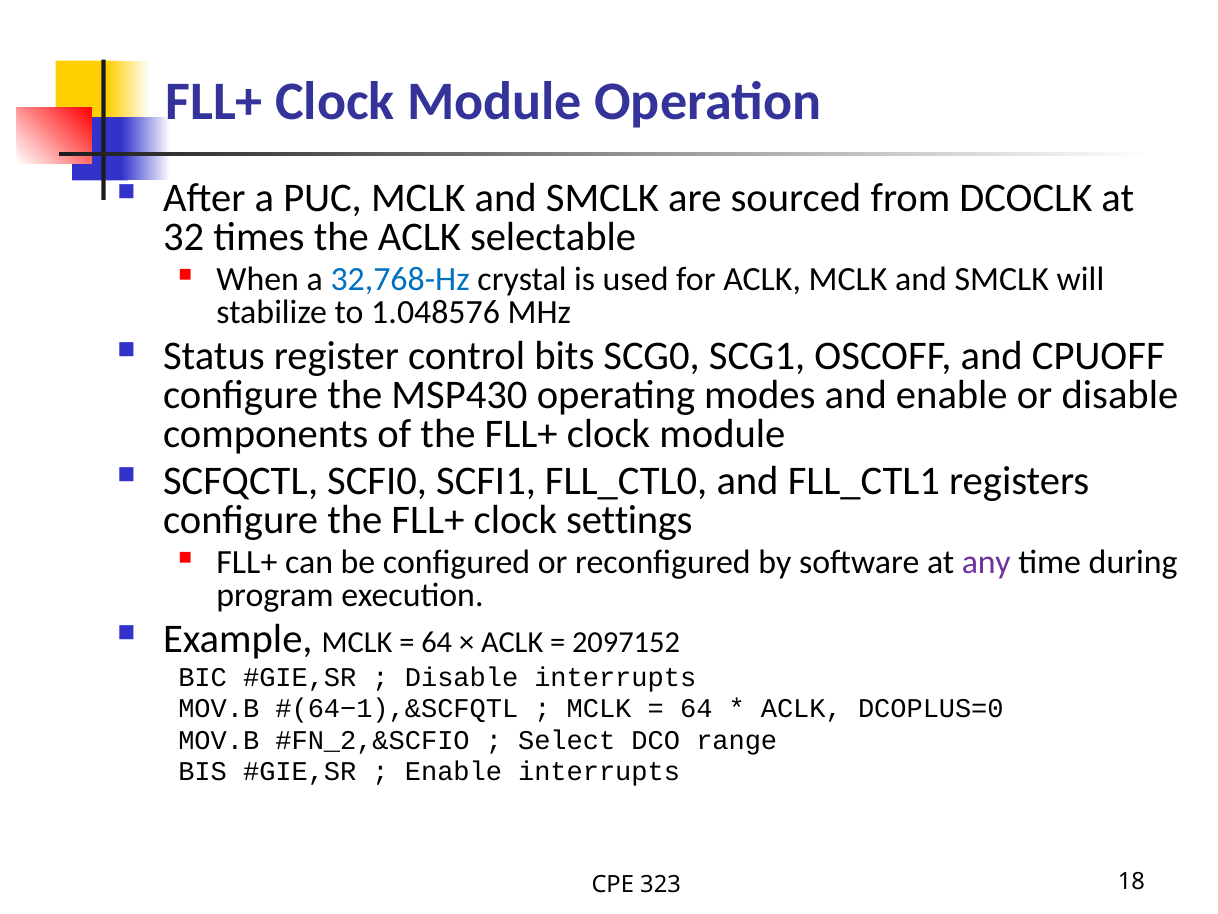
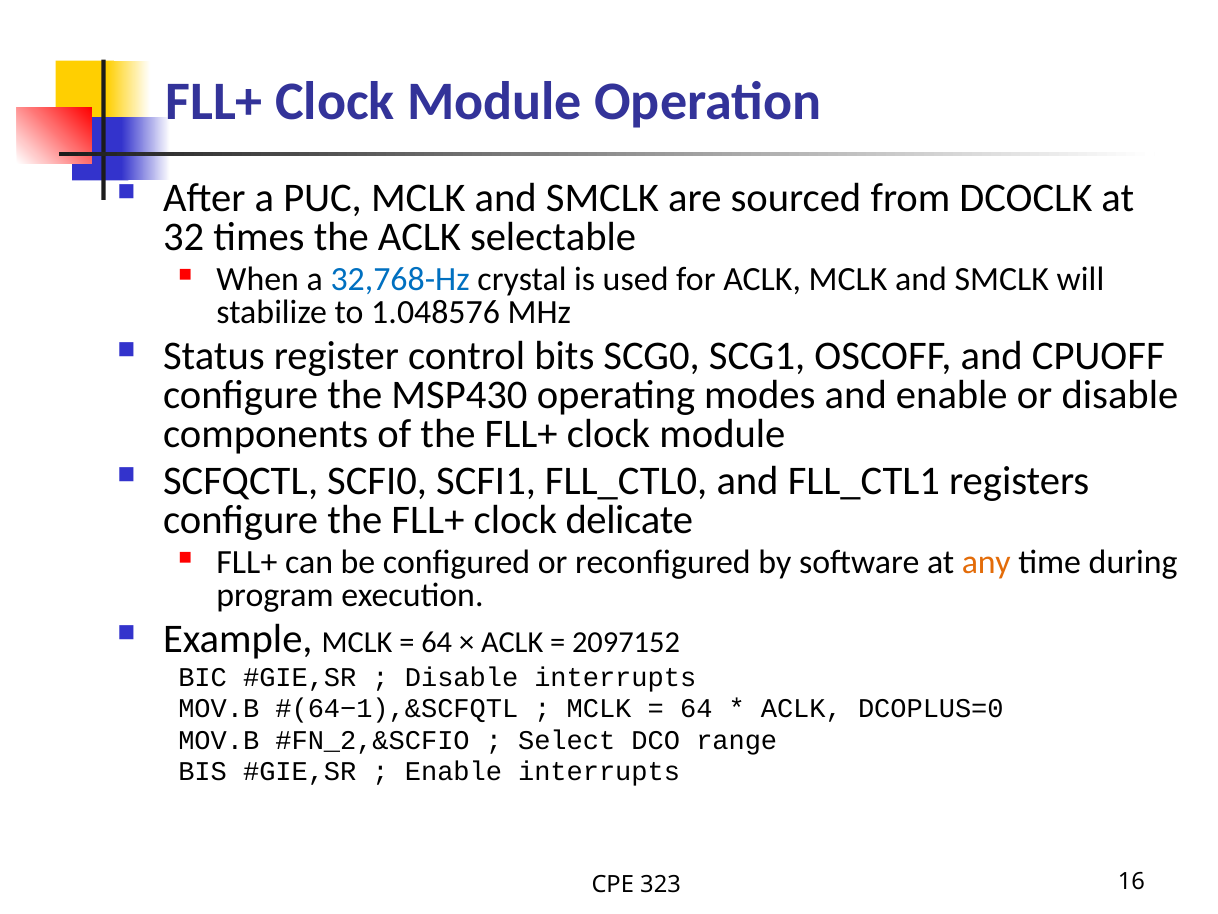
settings: settings -> delicate (629, 520)
any colour: purple -> orange (986, 562)
18: 18 -> 16 (1131, 881)
